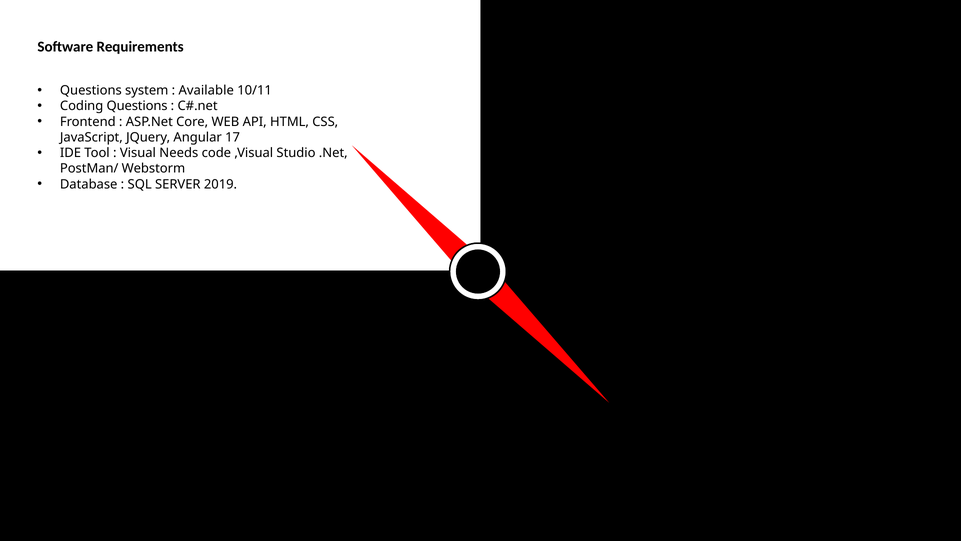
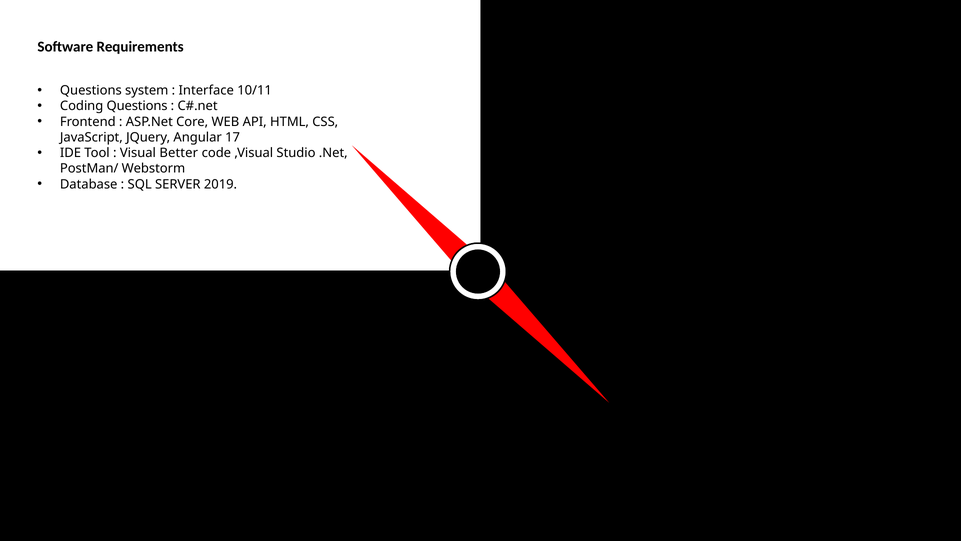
Available: Available -> Interface (206, 90)
Needs: Needs -> Better (179, 153)
